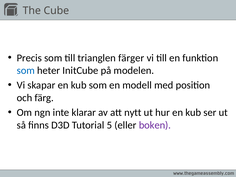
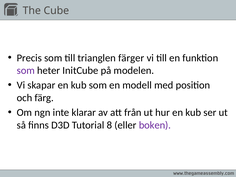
som colour: blue -> purple (26, 70)
nytt: nytt -> från (133, 112)
5: 5 -> 8 (109, 125)
